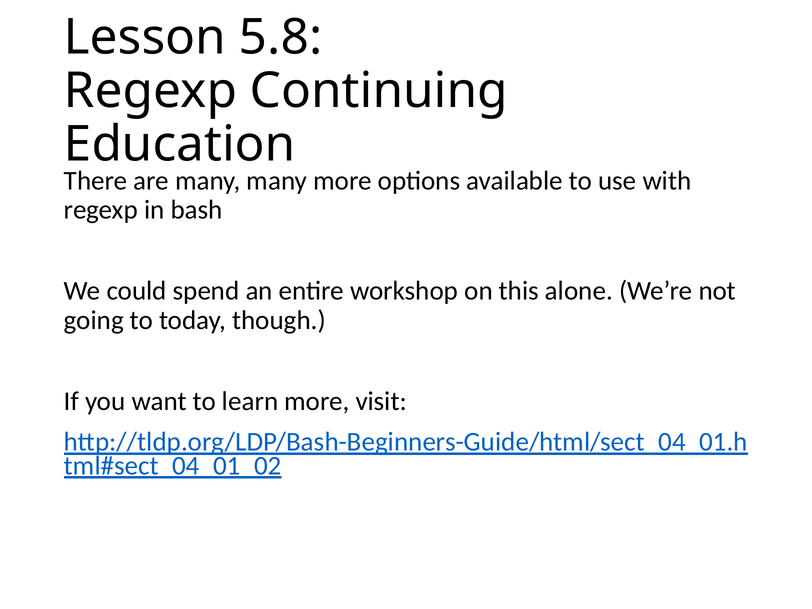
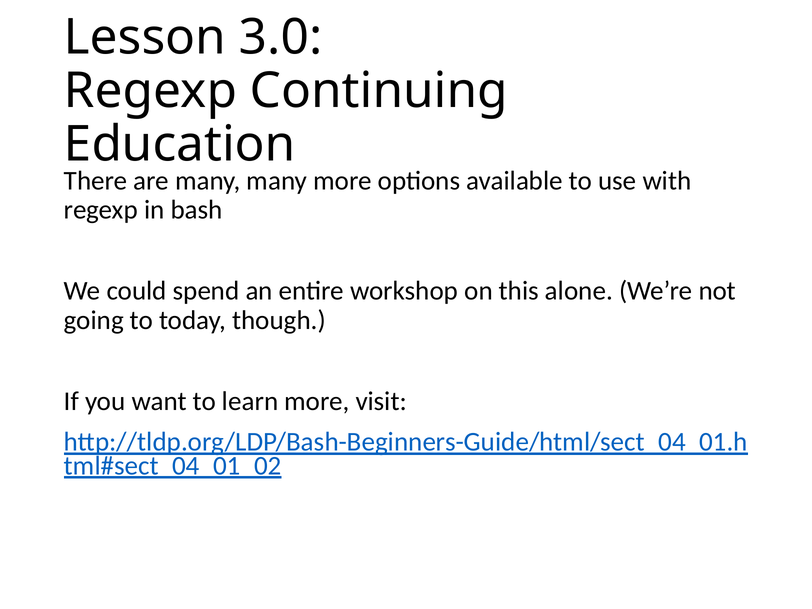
5.8: 5.8 -> 3.0 (281, 37)
